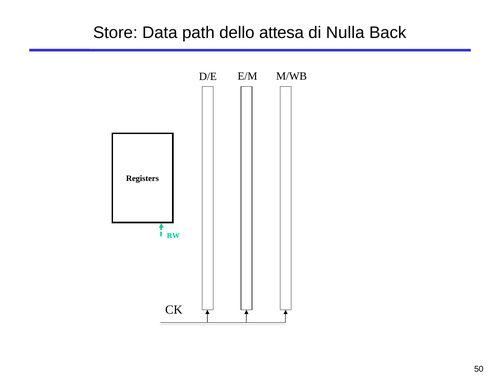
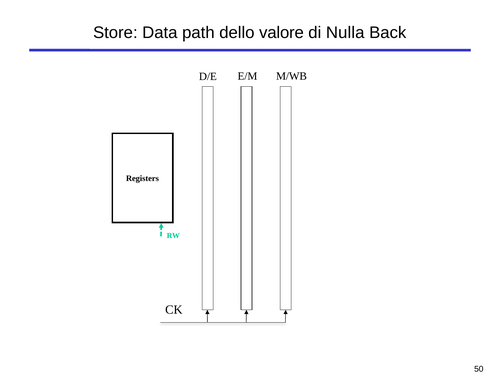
attesa: attesa -> valore (282, 32)
